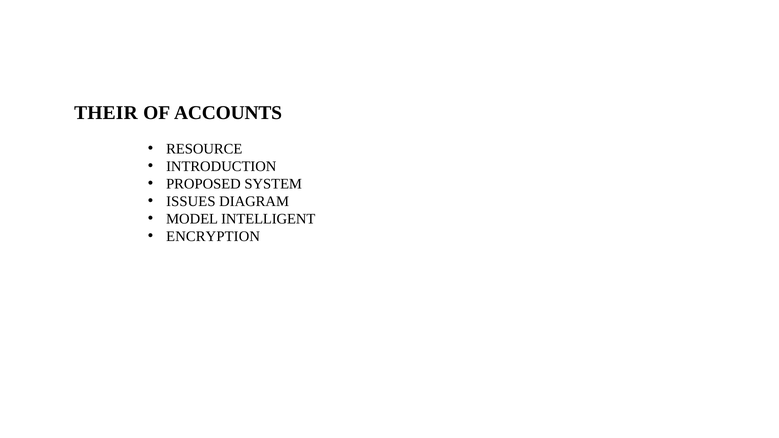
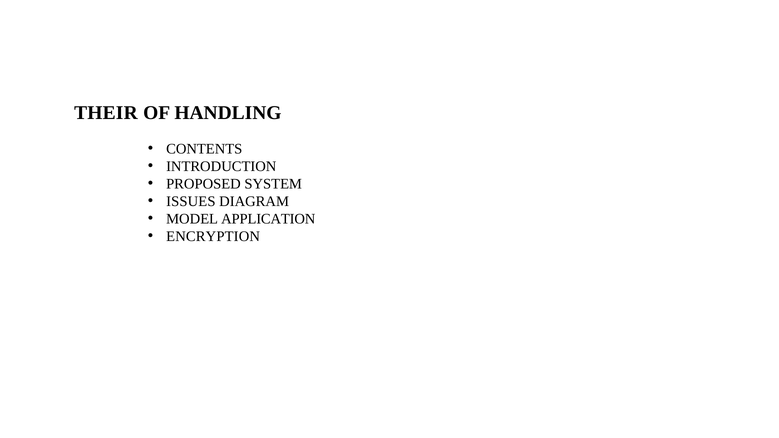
ACCOUNTS: ACCOUNTS -> HANDLING (228, 113)
RESOURCE: RESOURCE -> CONTENTS (204, 149)
INTELLIGENT: INTELLIGENT -> APPLICATION (268, 219)
